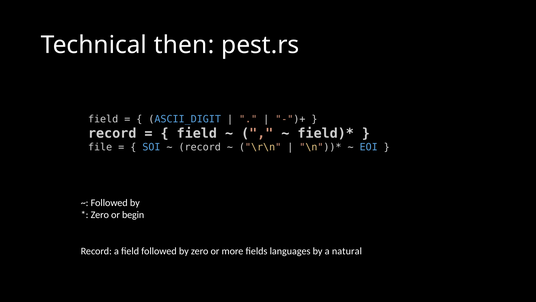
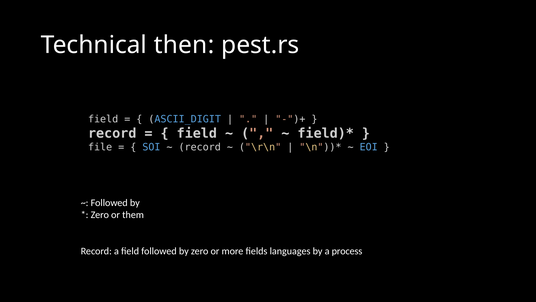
begin: begin -> them (133, 215)
natural: natural -> process (347, 251)
